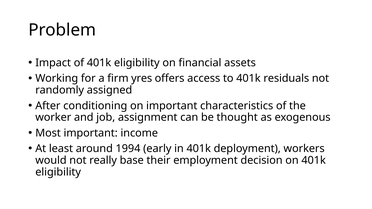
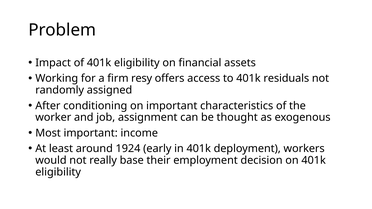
yres: yres -> resy (142, 78)
1994: 1994 -> 1924 (128, 149)
